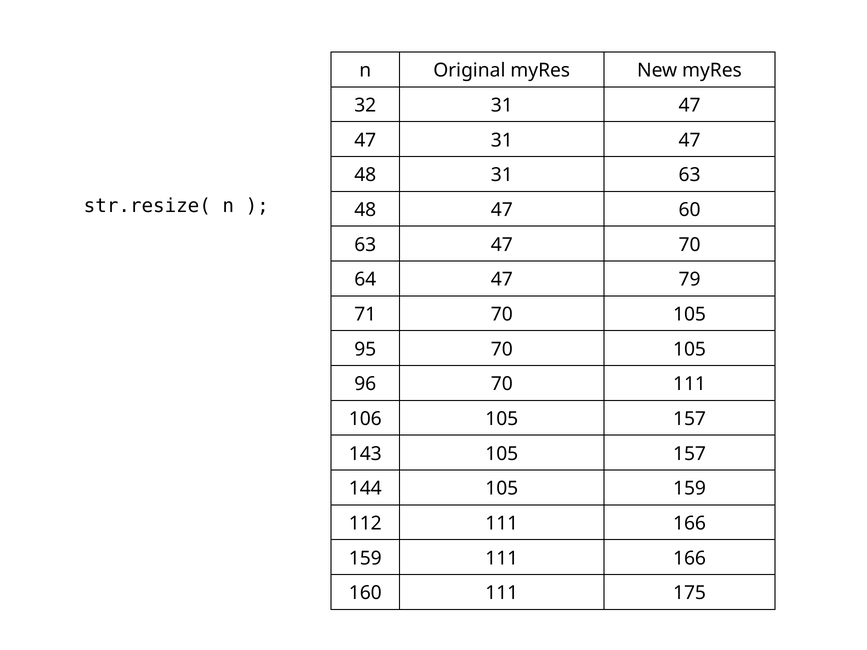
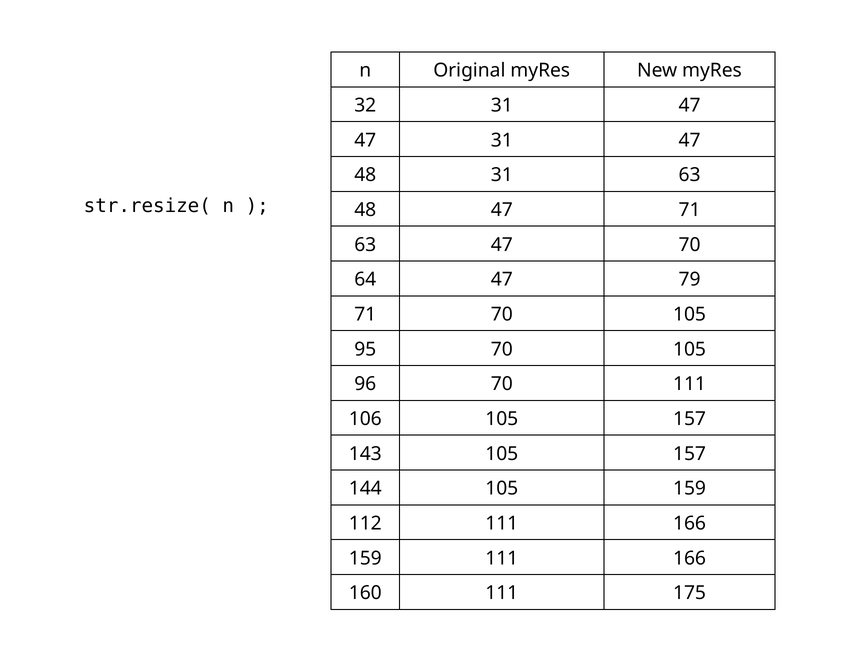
47 60: 60 -> 71 (690, 210)
